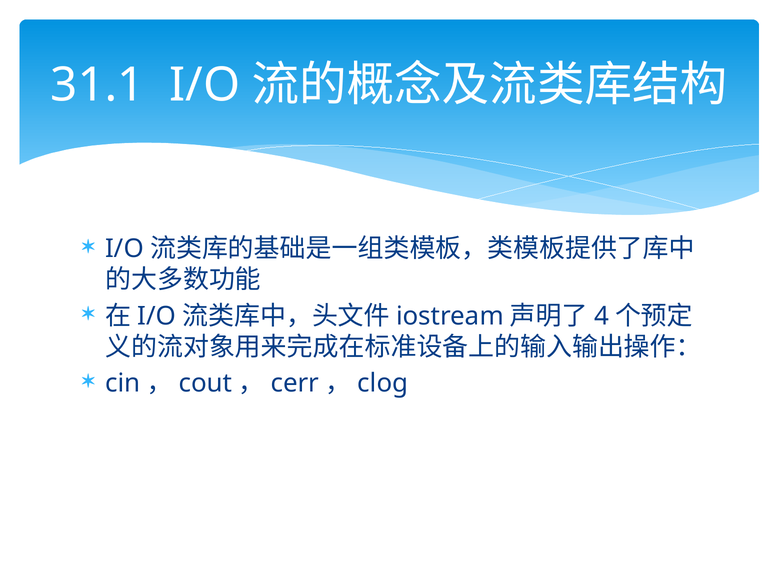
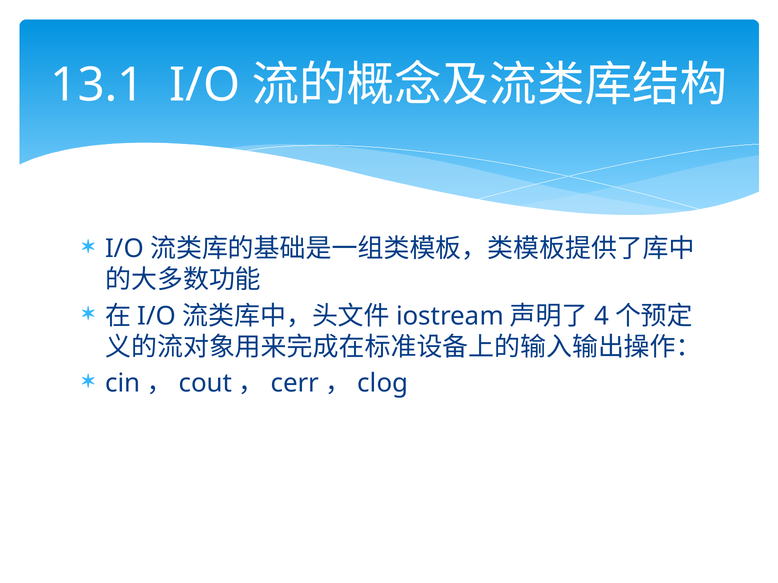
31.1: 31.1 -> 13.1 (97, 85)
